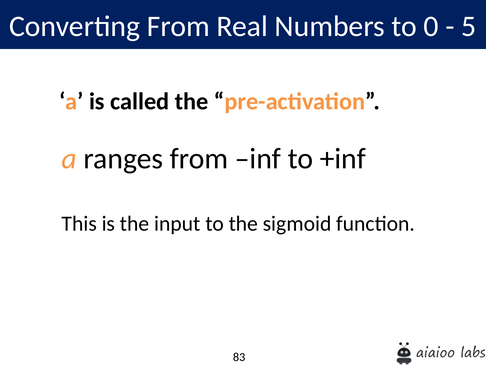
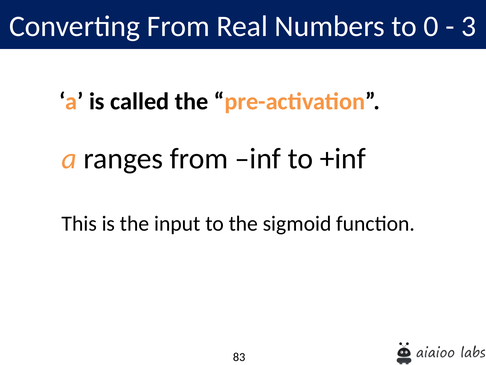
5: 5 -> 3 (469, 26)
